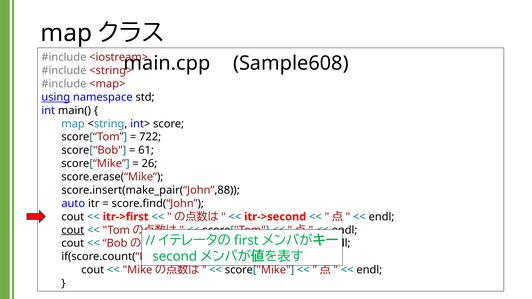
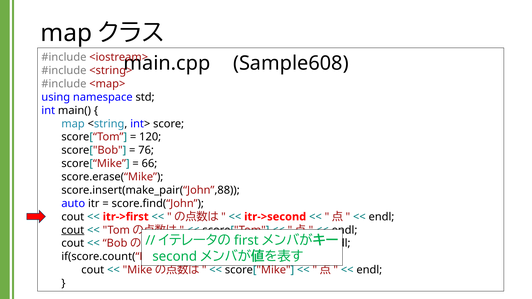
using underline: present -> none (56, 97)
722: 722 -> 120 (150, 137)
61: 61 -> 76 (146, 150)
26: 26 -> 66 (149, 164)
